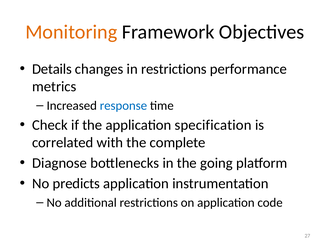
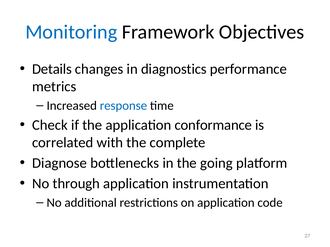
Monitoring colour: orange -> blue (71, 32)
in restrictions: restrictions -> diagnostics (174, 69)
specification: specification -> conformance (213, 125)
predicts: predicts -> through (76, 184)
